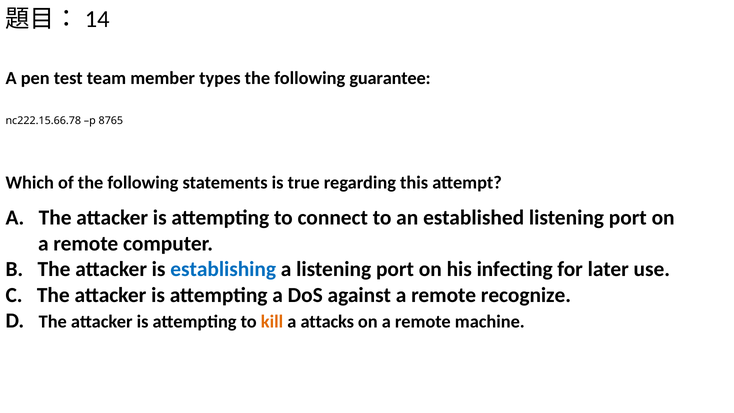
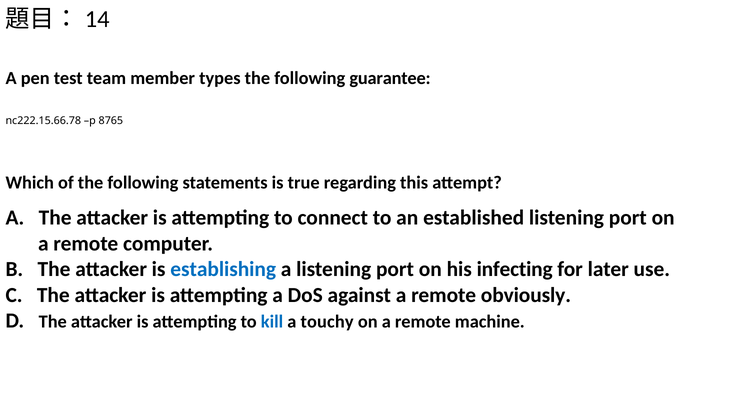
recognize: recognize -> obviously (526, 295)
kill colour: orange -> blue (272, 322)
attacks: attacks -> touchy (327, 322)
